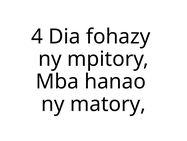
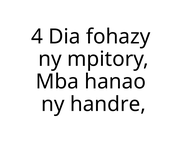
matory: matory -> handre (108, 104)
